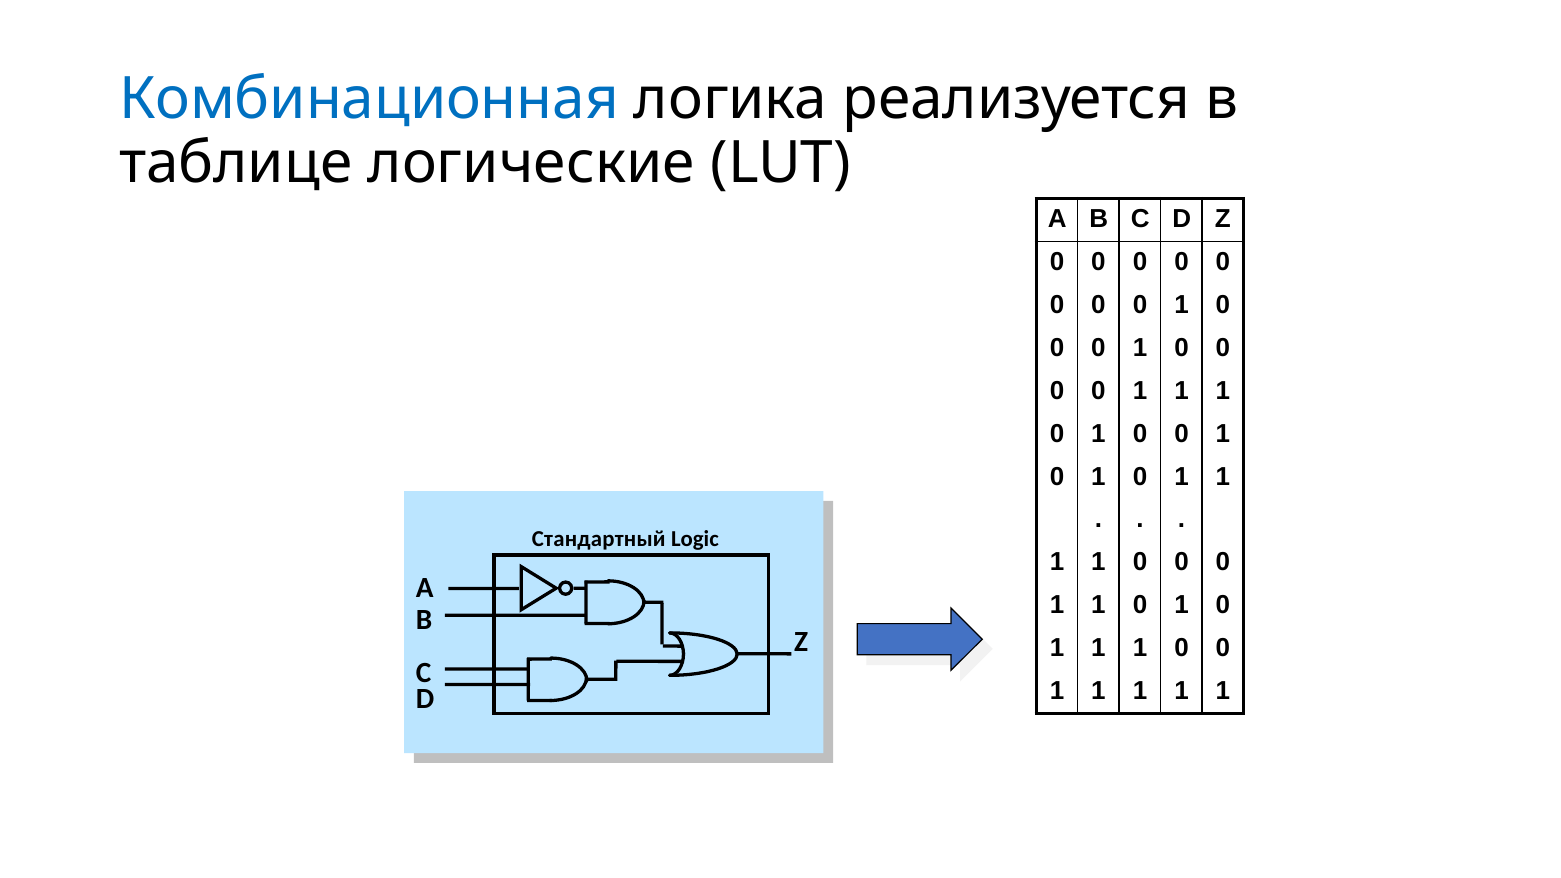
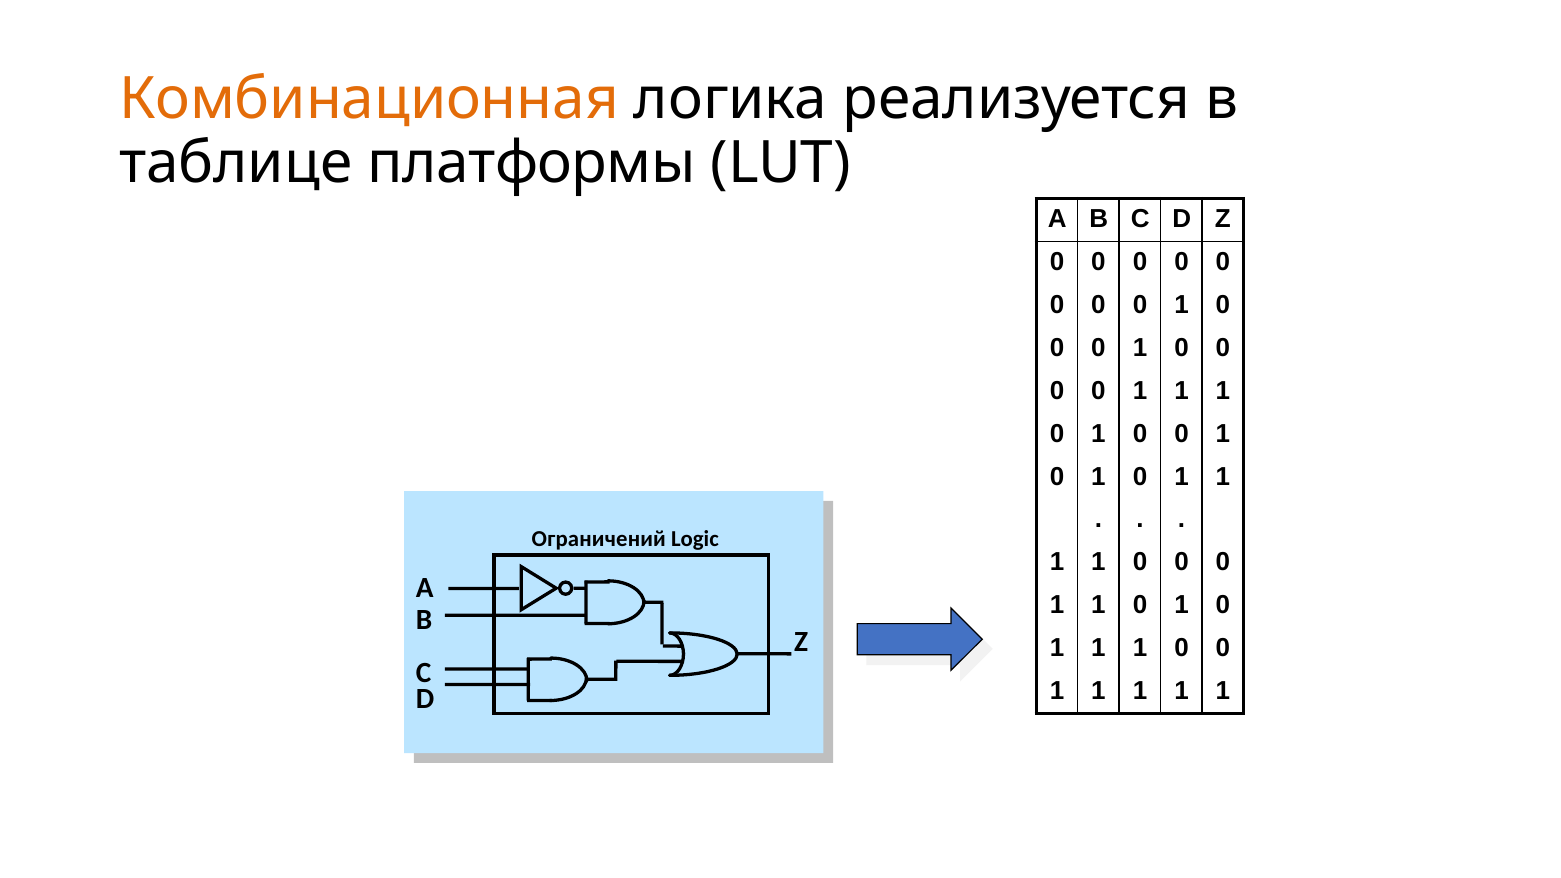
Комбинационная colour: blue -> orange (369, 100)
логические: логические -> платформы (532, 163)
Стандартный: Стандартный -> Ограничений (599, 539)
